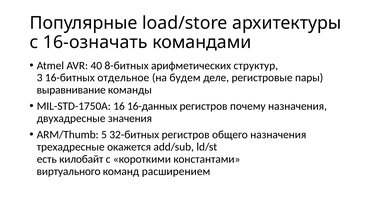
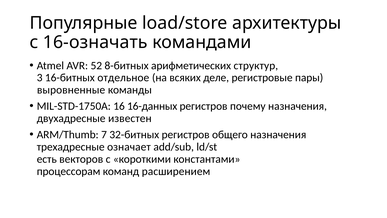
40: 40 -> 52 (96, 65)
будем: будем -> всяких (185, 78)
выравнивание: выравнивание -> выровненные (71, 90)
значения: значения -> известен (130, 118)
5: 5 -> 7 (104, 134)
окажется: окажется -> означает (129, 147)
килобайт: килобайт -> векторов (81, 159)
виртуального: виртуального -> процессорам (69, 171)
